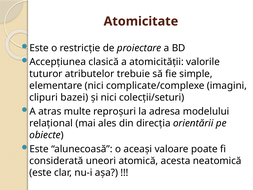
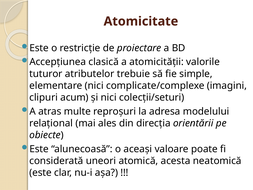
bazei: bazei -> acum (74, 97)
